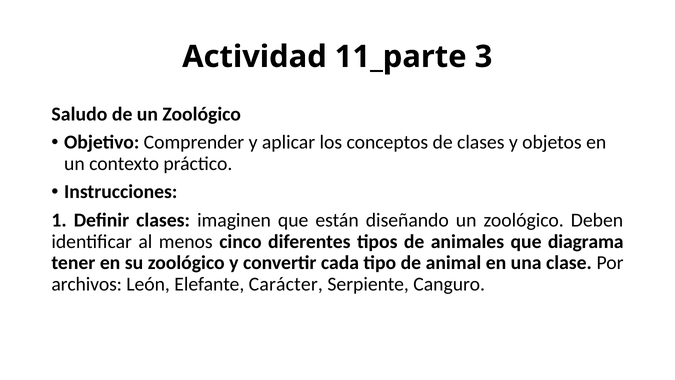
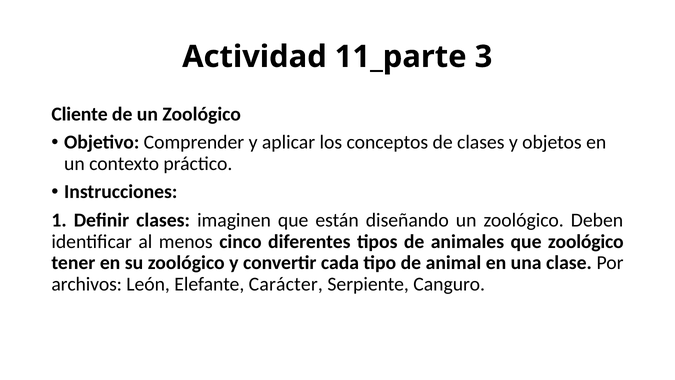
Saludo: Saludo -> Cliente (80, 114)
que diagrama: diagrama -> zoológico (586, 241)
